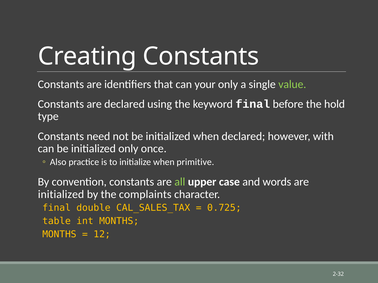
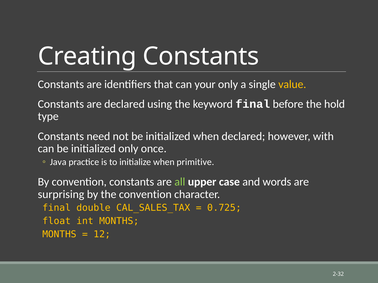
value colour: light green -> yellow (292, 84)
Also: Also -> Java (58, 162)
initialized: initialized -> surprising (61, 195)
the complaints: complaints -> convention (145, 195)
table: table -> float (57, 221)
